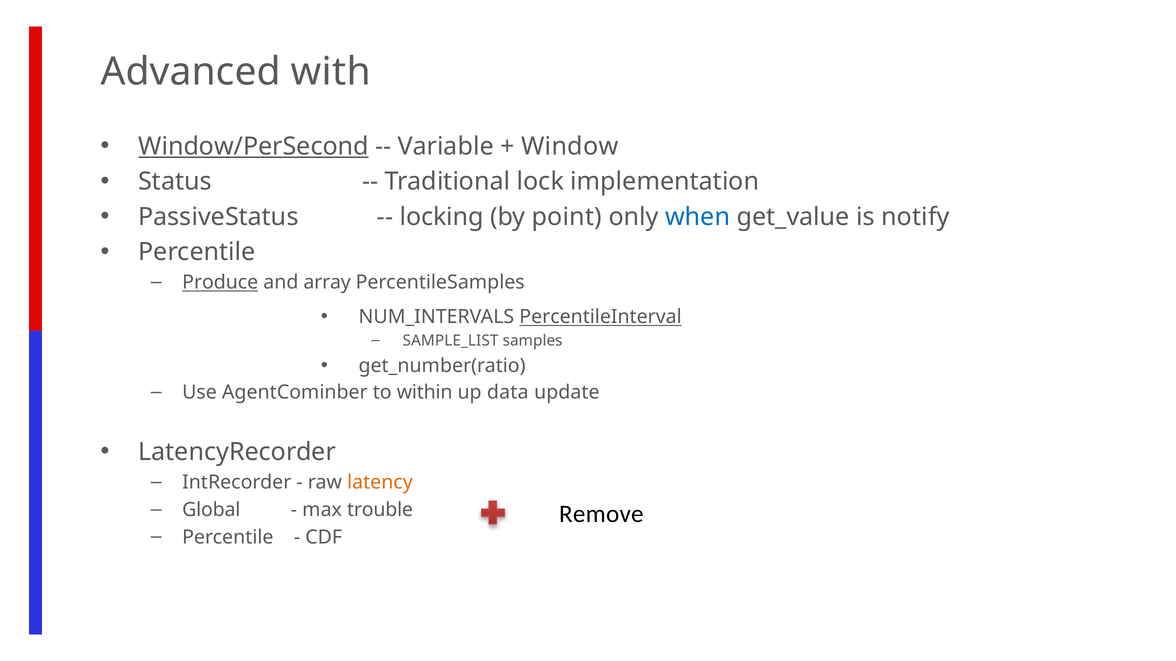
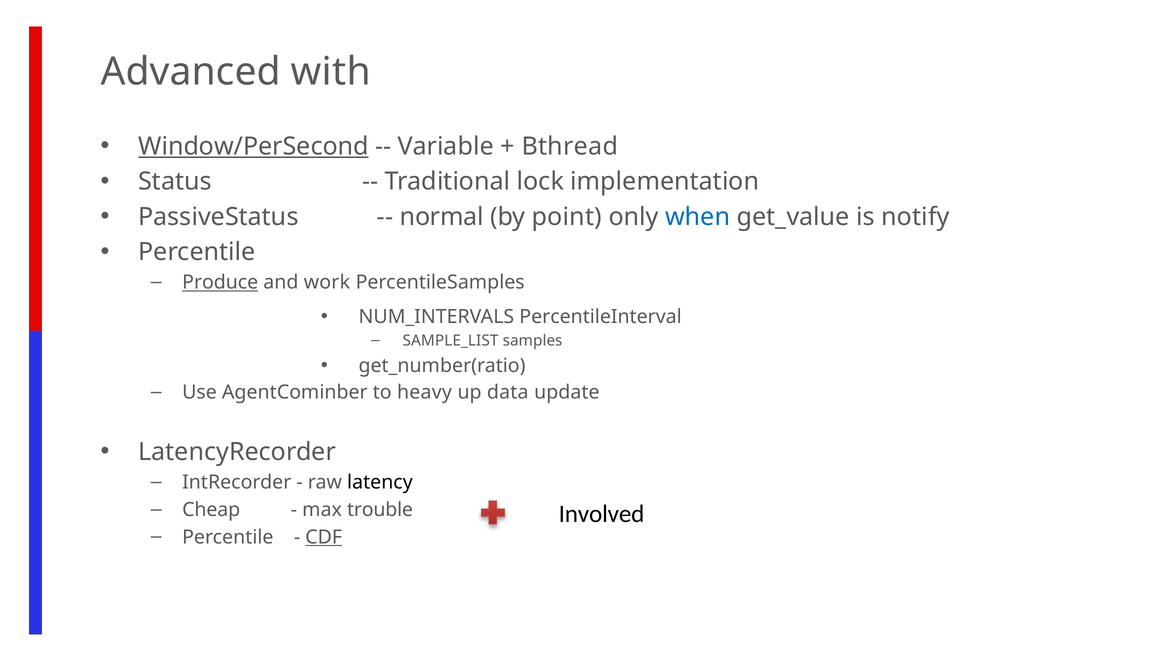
Window: Window -> Bthread (570, 147)
locking: locking -> normal (442, 217)
array: array -> work (327, 283)
PercentileInterval underline: present -> none (601, 317)
within: within -> heavy (424, 392)
latency colour: orange -> black (380, 482)
Global: Global -> Cheap (211, 510)
Remove: Remove -> Involved (602, 514)
CDF underline: none -> present (324, 537)
